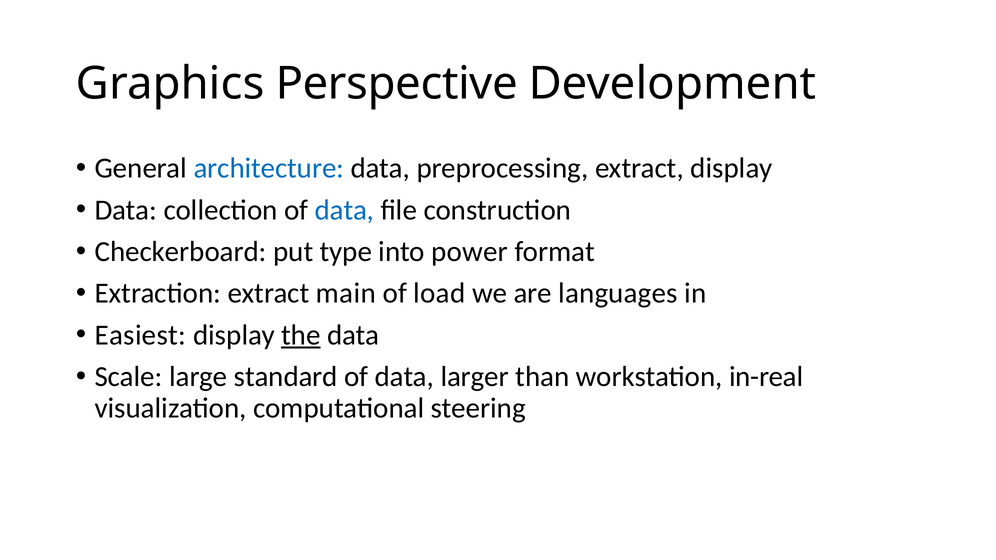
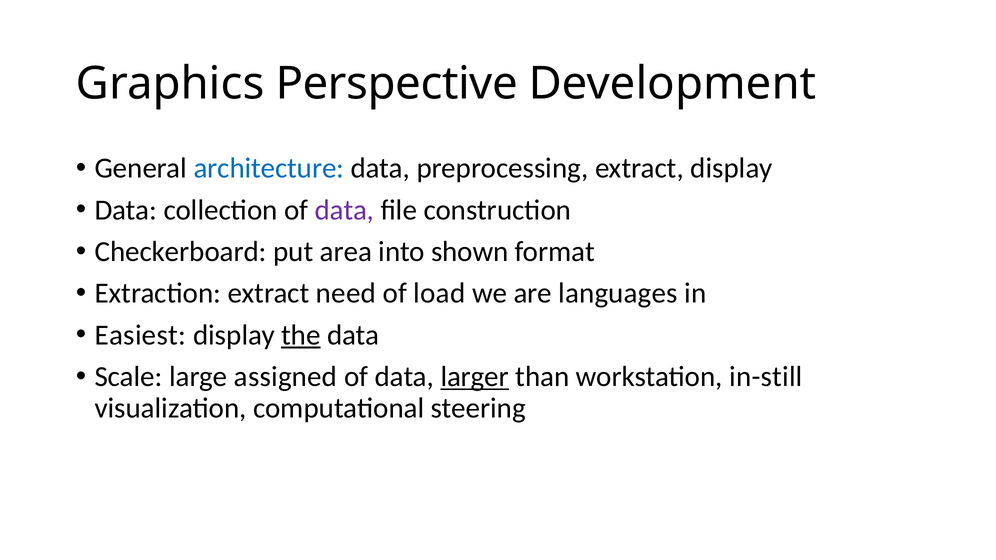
data colour: blue -> purple (344, 210)
type: type -> area (346, 252)
power: power -> shown (470, 252)
main: main -> need (346, 293)
standard: standard -> assigned (286, 377)
larger underline: none -> present (475, 377)
in-real: in-real -> in-still (766, 377)
